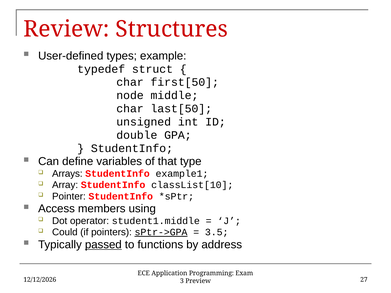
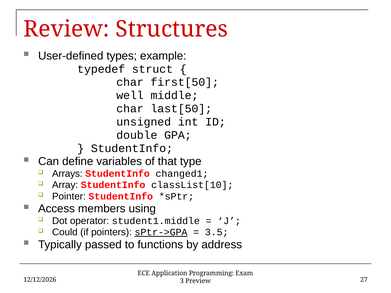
node: node -> well (130, 95)
example1: example1 -> changed1 (182, 174)
passed underline: present -> none (103, 245)
